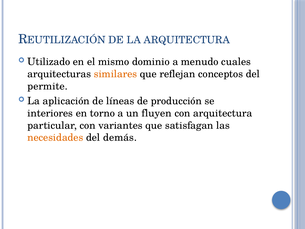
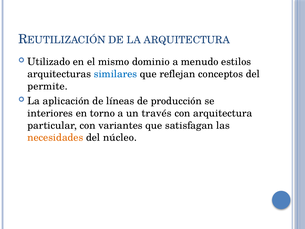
cuales: cuales -> estilos (236, 62)
similares colour: orange -> blue (115, 74)
fluyen: fluyen -> través (157, 113)
demás: demás -> núcleo (120, 137)
